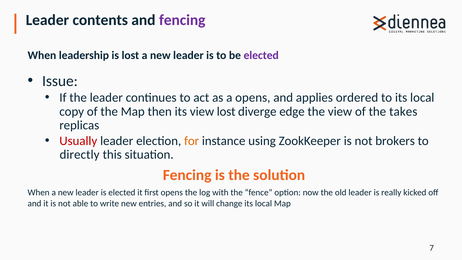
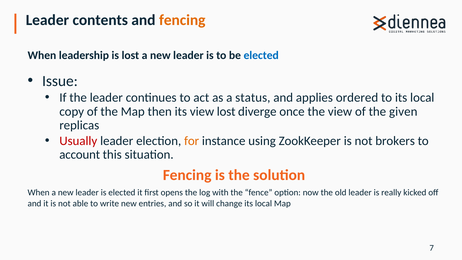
fencing colour: purple -> orange (182, 20)
elected colour: purple -> blue (261, 55)
a opens: opens -> status (253, 98)
edge: edge -> once (292, 111)
takes: takes -> given (403, 111)
directly: directly -> account (80, 155)
